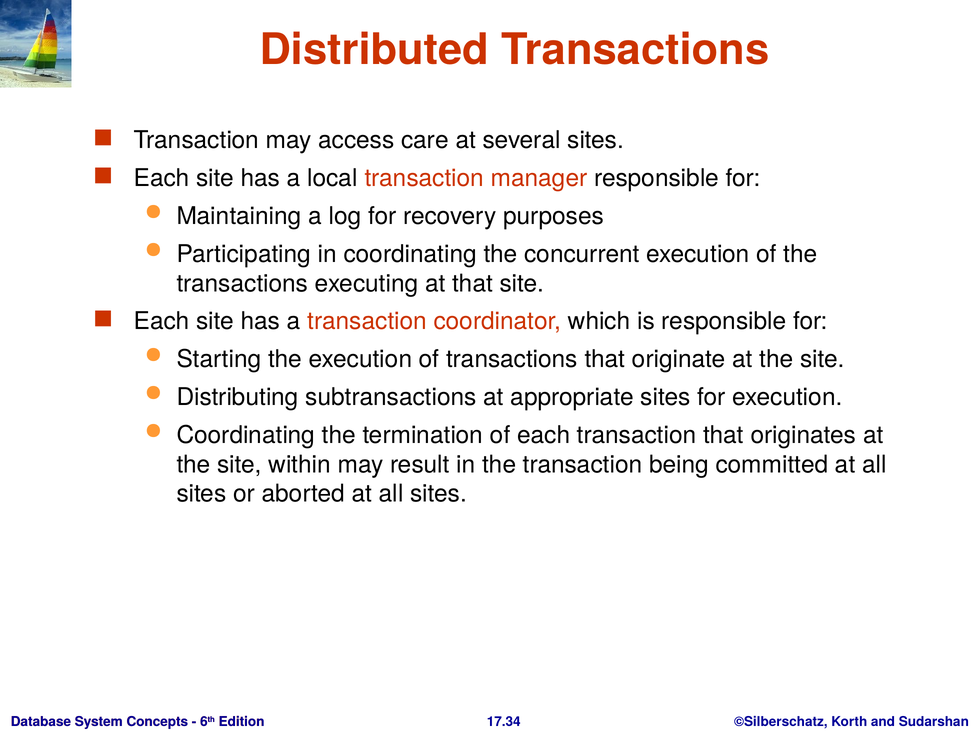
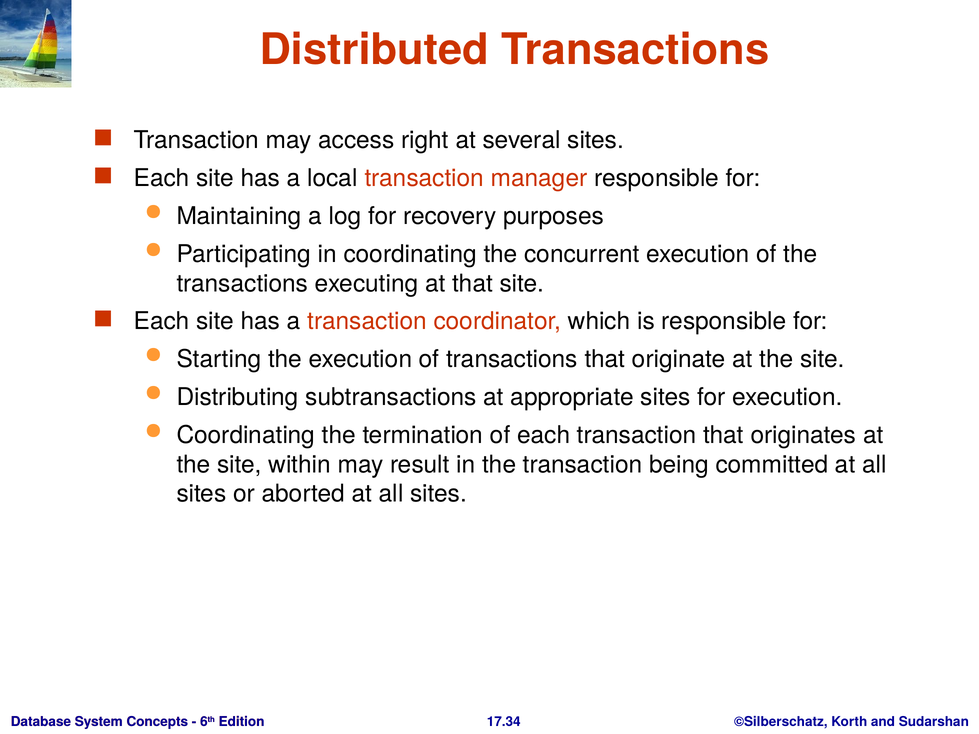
care: care -> right (425, 140)
